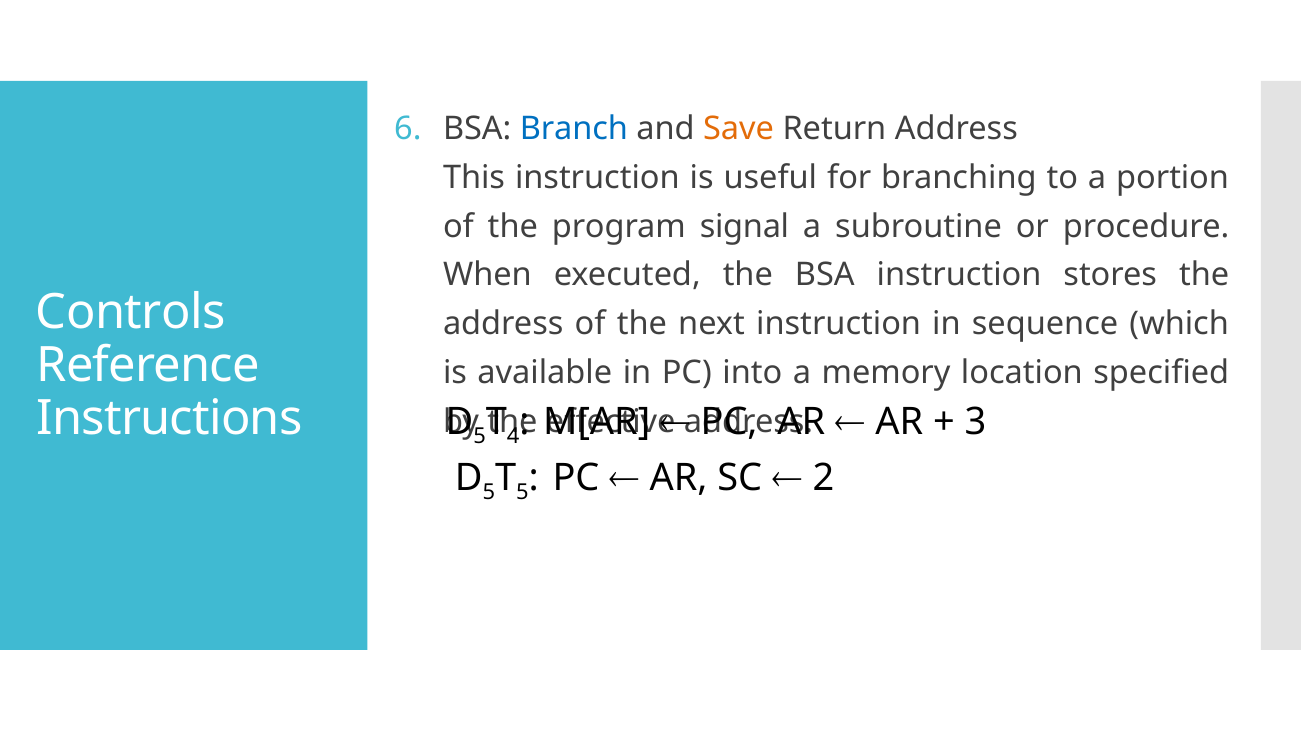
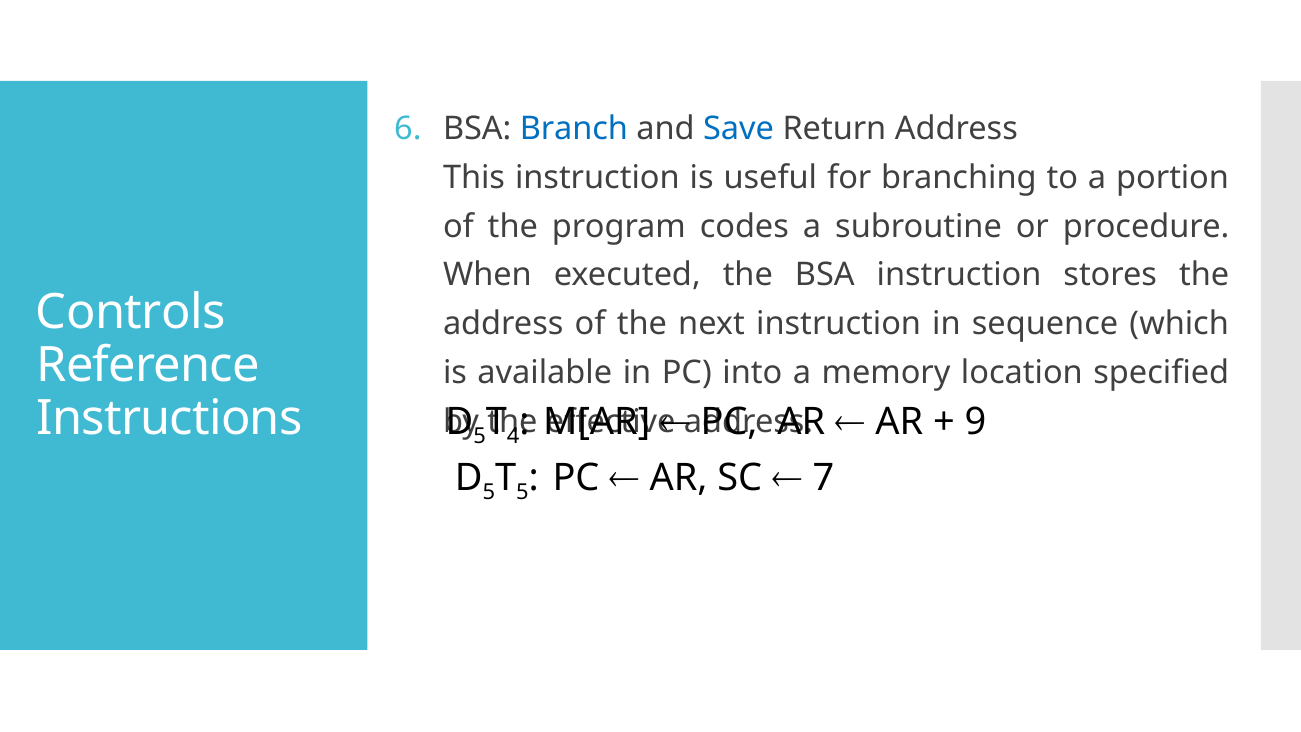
Save colour: orange -> blue (739, 129)
signal: signal -> codes (744, 226)
3: 3 -> 9 (975, 422)
2: 2 -> 7 (823, 477)
